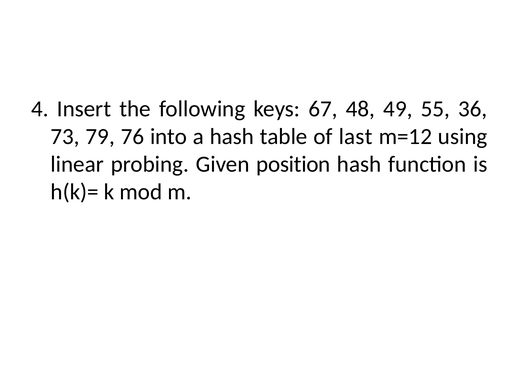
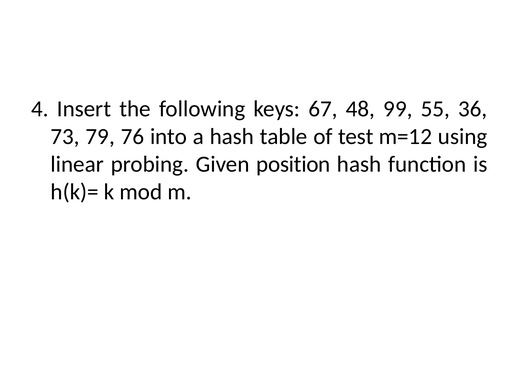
49: 49 -> 99 (398, 109)
last: last -> test (356, 137)
